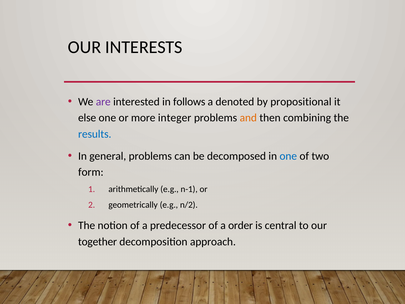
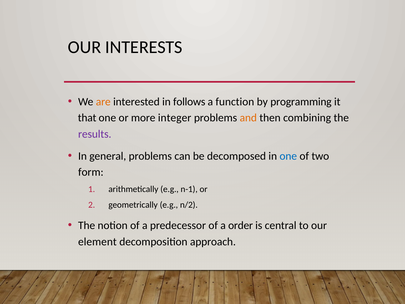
are colour: purple -> orange (103, 102)
denoted: denoted -> function (235, 102)
propositional: propositional -> programming (301, 102)
else: else -> that (87, 118)
results colour: blue -> purple (95, 134)
together: together -> element (97, 242)
